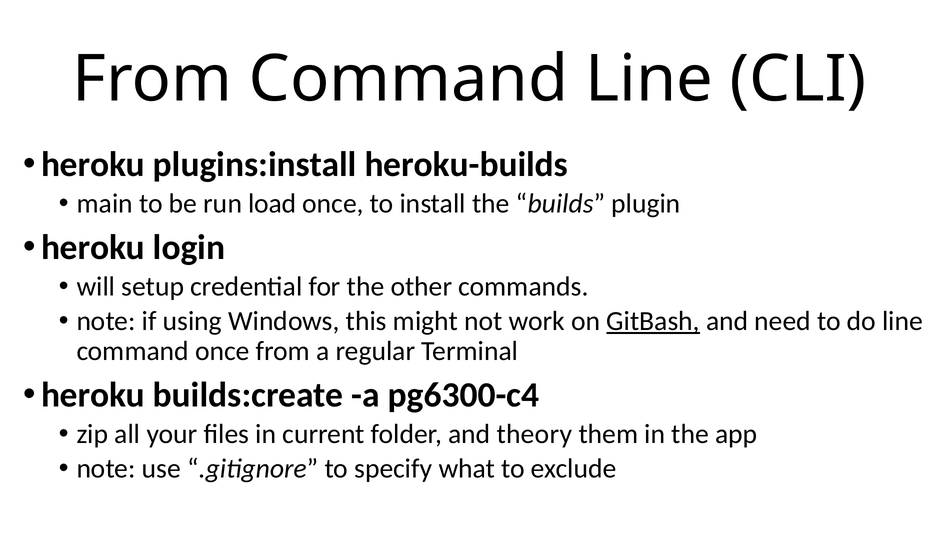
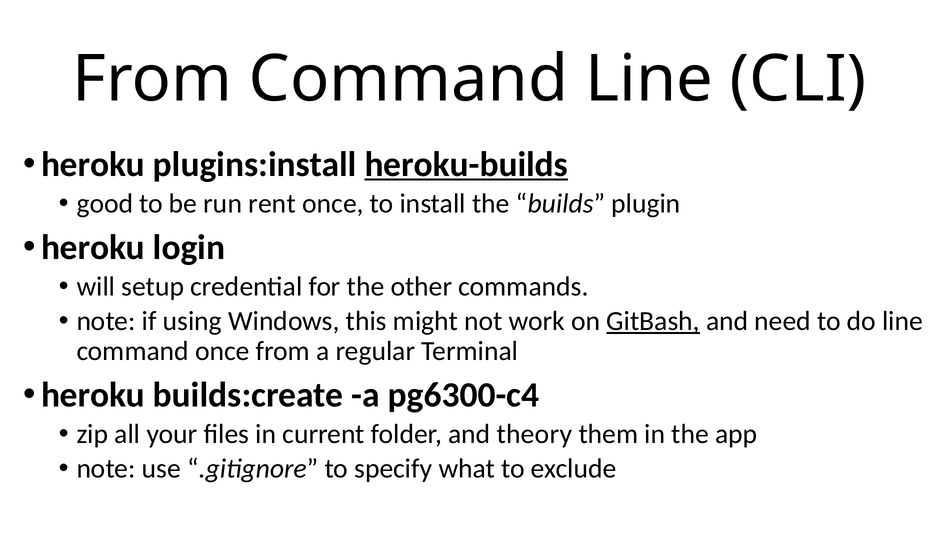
heroku-builds underline: none -> present (466, 164)
main: main -> good (105, 204)
load: load -> rent (272, 204)
